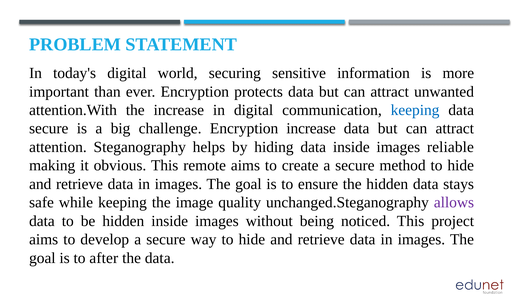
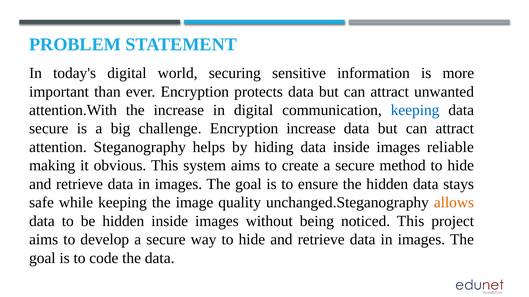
remote: remote -> system (205, 166)
allows colour: purple -> orange (454, 203)
after: after -> code (104, 258)
